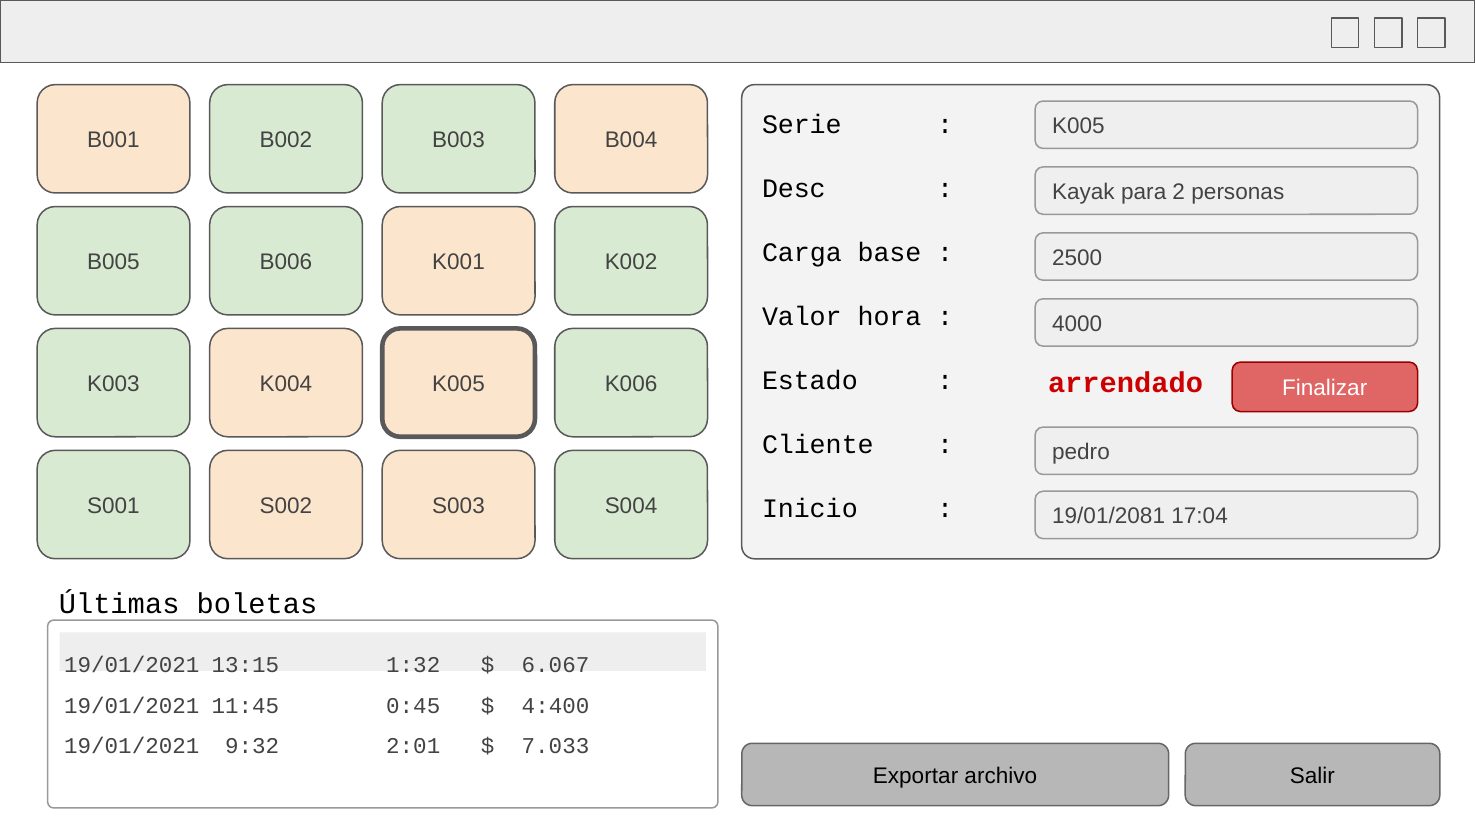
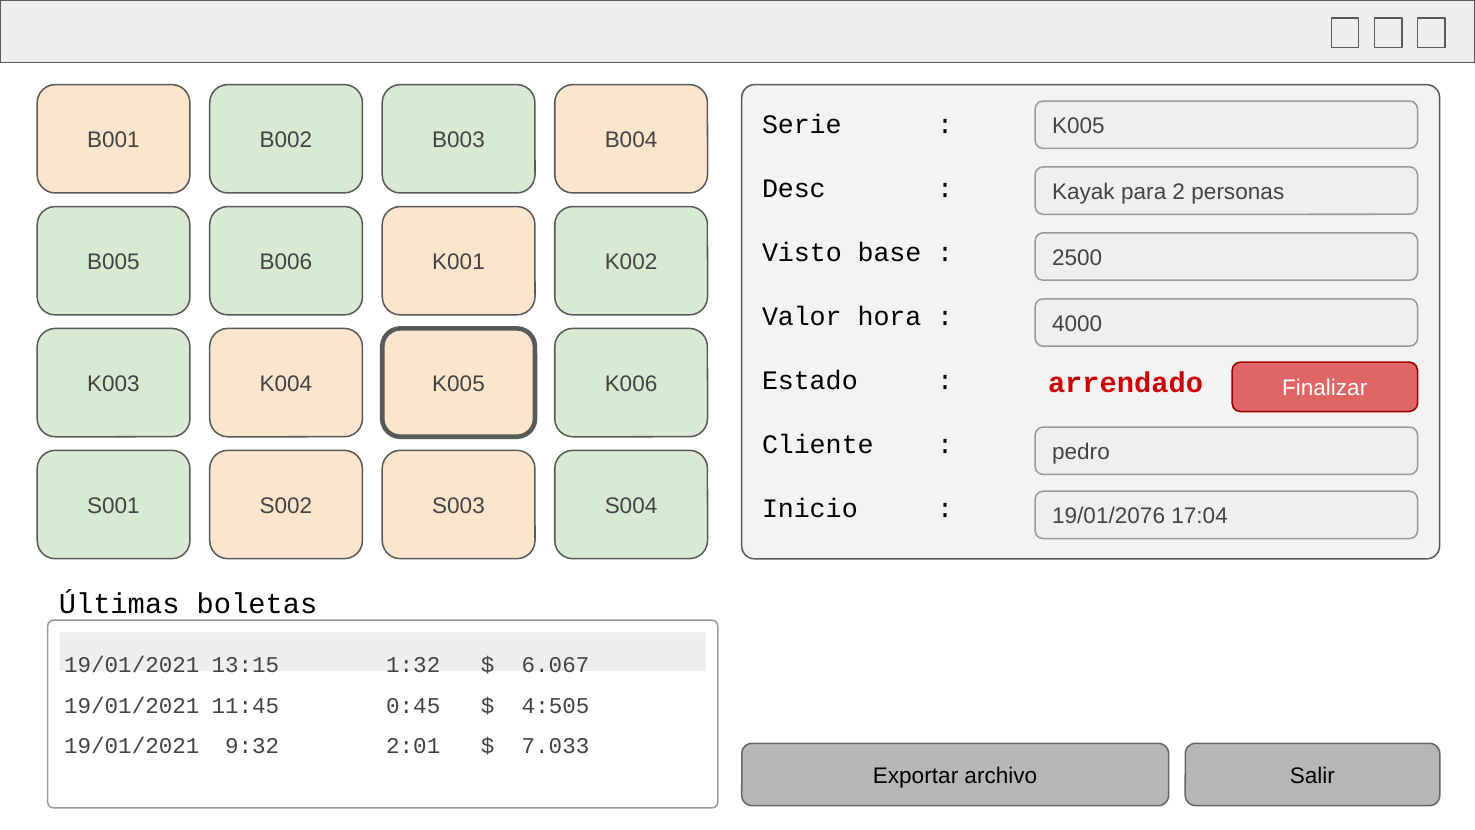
Carga: Carga -> Visto (802, 252)
19/01/2081: 19/01/2081 -> 19/01/2076 (1109, 516)
4:400: 4:400 -> 4:505 (556, 706)
